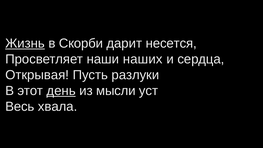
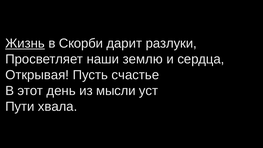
несется: несется -> разлуки (171, 43)
наших: наших -> землю (143, 59)
разлуки: разлуки -> счастье (135, 75)
день underline: present -> none (61, 91)
Весь: Весь -> Пути (20, 106)
